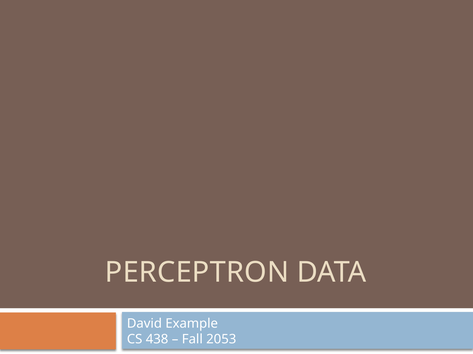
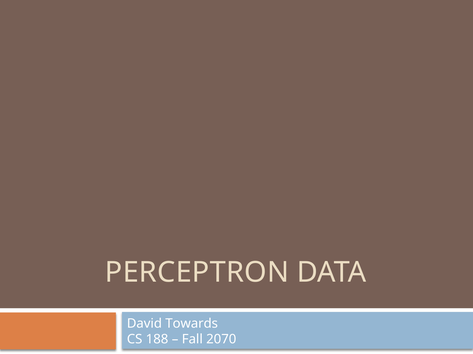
Example: Example -> Towards (192, 324)
438: 438 -> 188 (157, 340)
2053: 2053 -> 2070 (221, 340)
